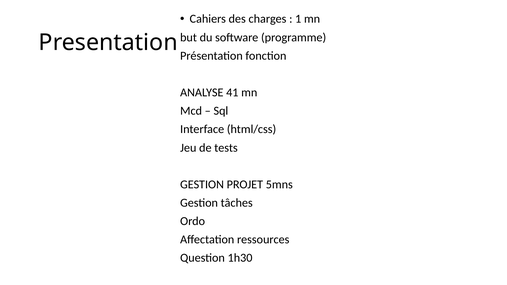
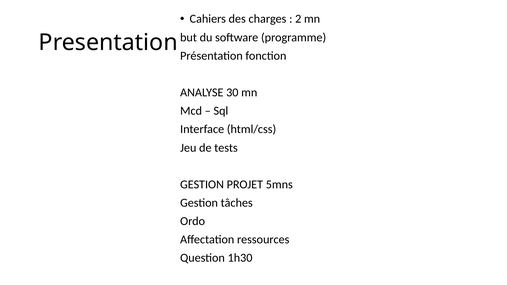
1: 1 -> 2 (298, 19)
41: 41 -> 30 (232, 93)
